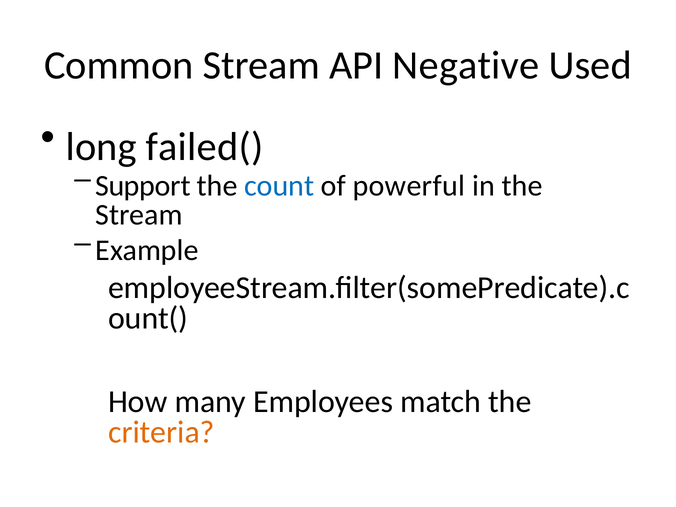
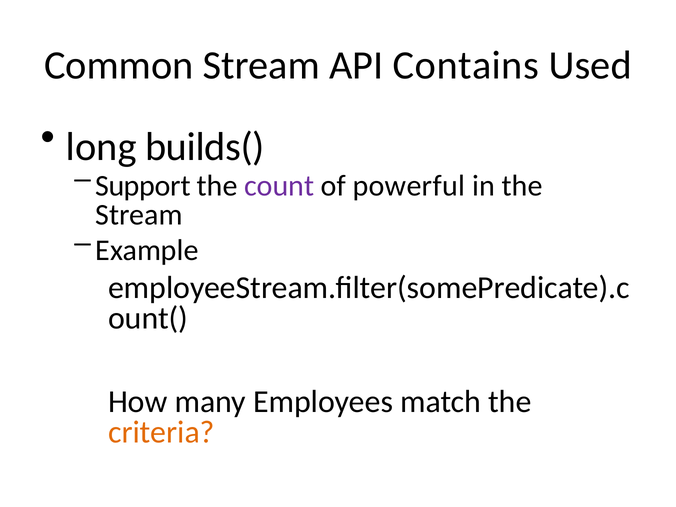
Negative: Negative -> Contains (466, 65)
failed(: failed( -> builds( (205, 147)
count colour: blue -> purple (279, 186)
